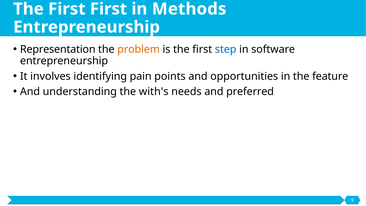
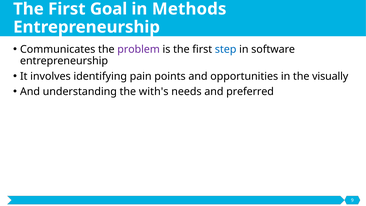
First First: First -> Goal (109, 9)
Representation: Representation -> Communicates (58, 49)
problem colour: orange -> purple (139, 49)
feature: feature -> visually (330, 76)
